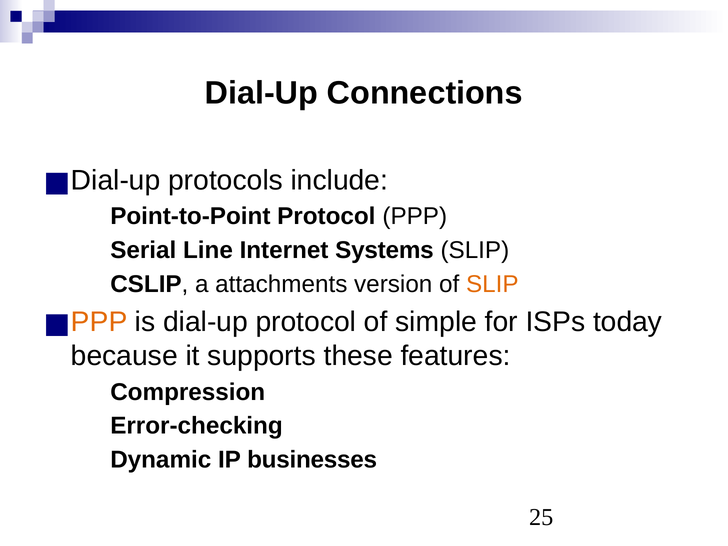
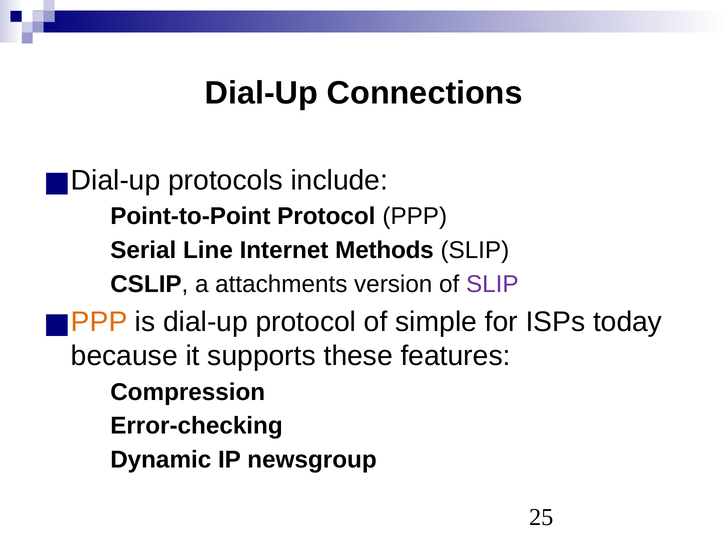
Systems: Systems -> Methods (384, 250)
SLIP colour: orange -> purple (492, 284)
businesses: businesses -> newsgroup (312, 460)
